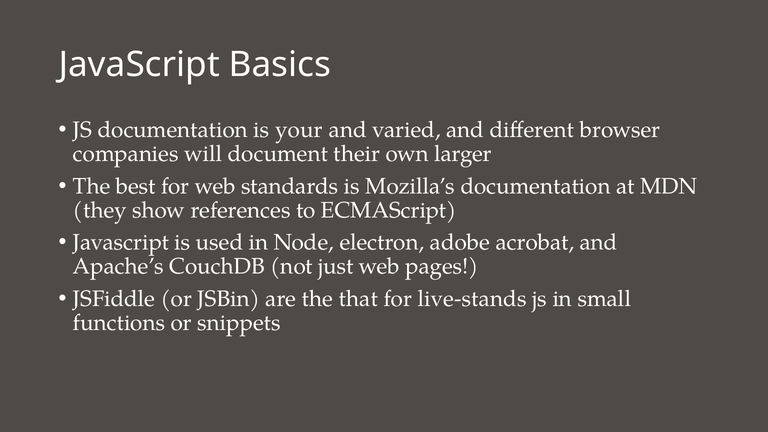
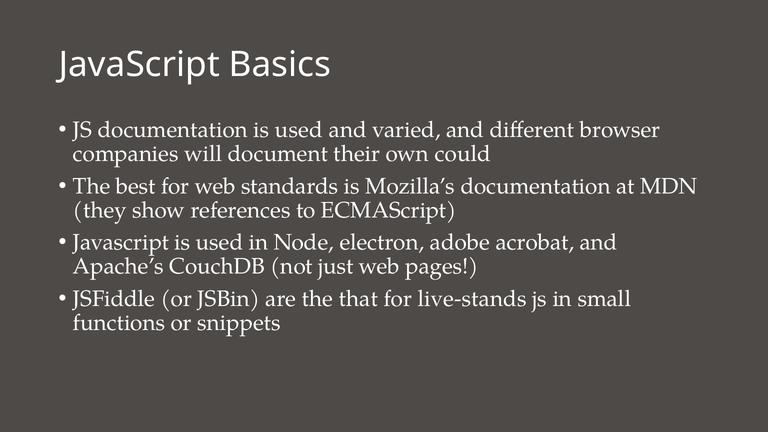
documentation is your: your -> used (299, 130)
larger: larger -> could (463, 154)
